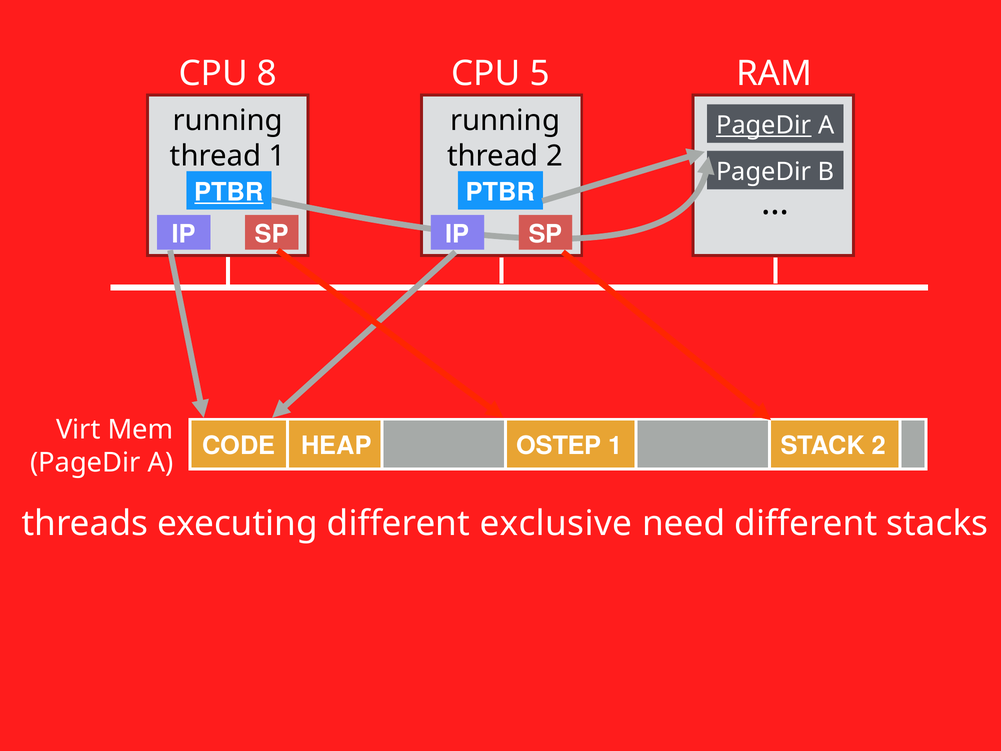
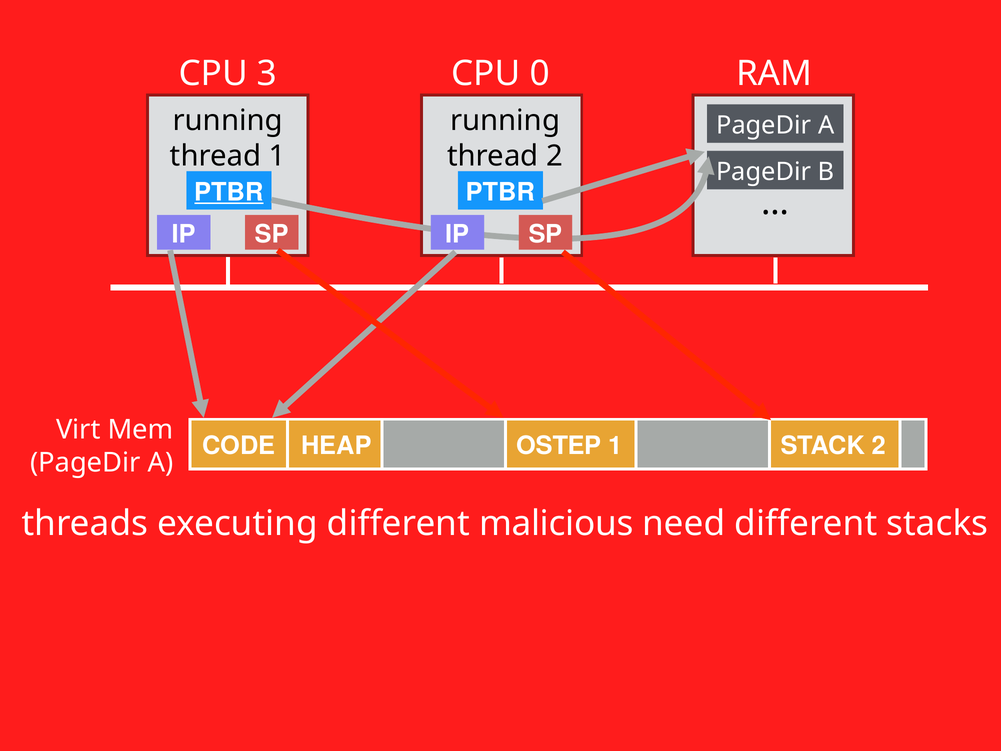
8: 8 -> 3 (267, 74)
5: 5 -> 0 (540, 74)
PageDir underline: present -> none (764, 125)
exclusive: exclusive -> malicious (556, 524)
